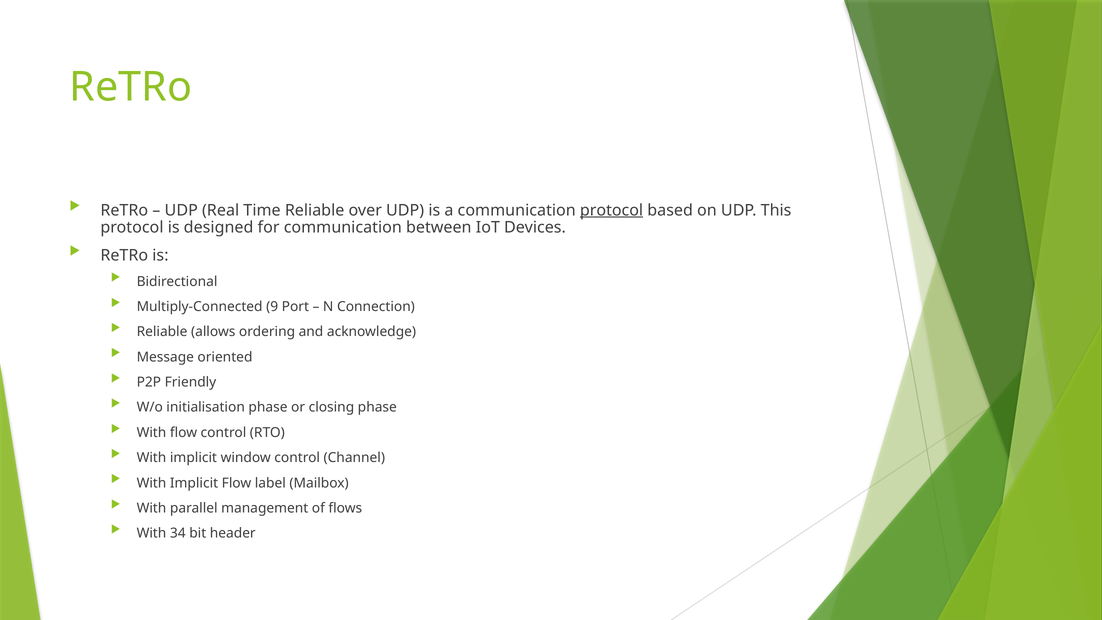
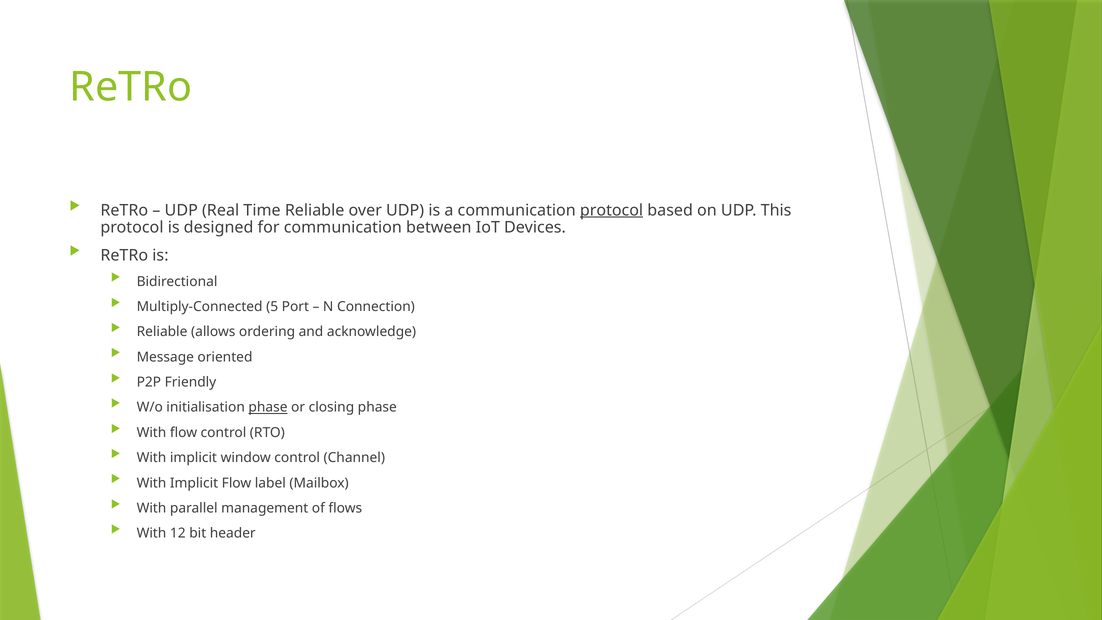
9: 9 -> 5 (272, 307)
phase underline: none -> present (268, 407)
34: 34 -> 12 (178, 533)
